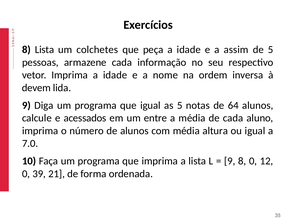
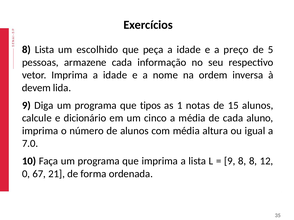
colchetes: colchetes -> escolhido (97, 50)
assim: assim -> preço (236, 50)
que igual: igual -> tipos (150, 106)
as 5: 5 -> 1 (180, 106)
64: 64 -> 15 (233, 106)
acessados: acessados -> dicionário (85, 118)
entre: entre -> cinco (155, 118)
8 0: 0 -> 8 (253, 161)
39: 39 -> 67 (39, 174)
